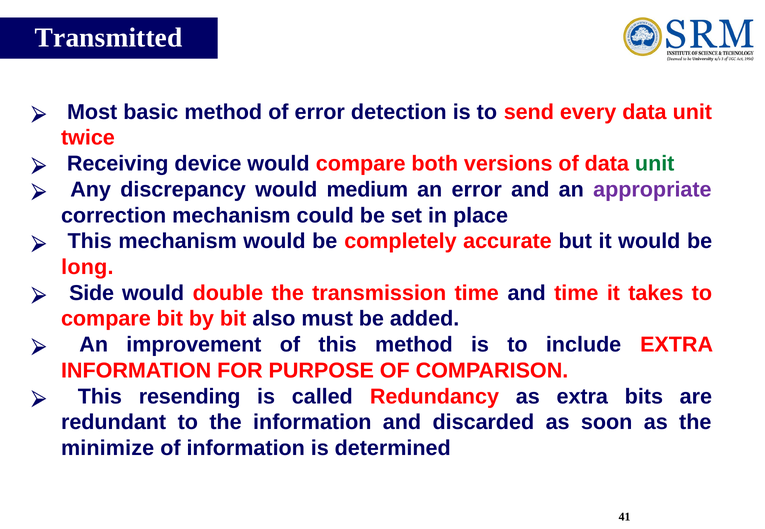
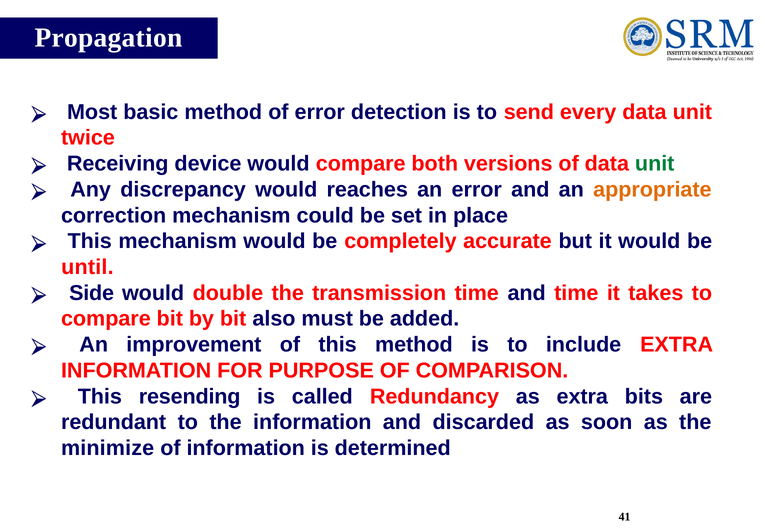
Transmitted: Transmitted -> Propagation (109, 38)
medium: medium -> reaches (367, 190)
appropriate colour: purple -> orange (652, 190)
long: long -> until (87, 267)
